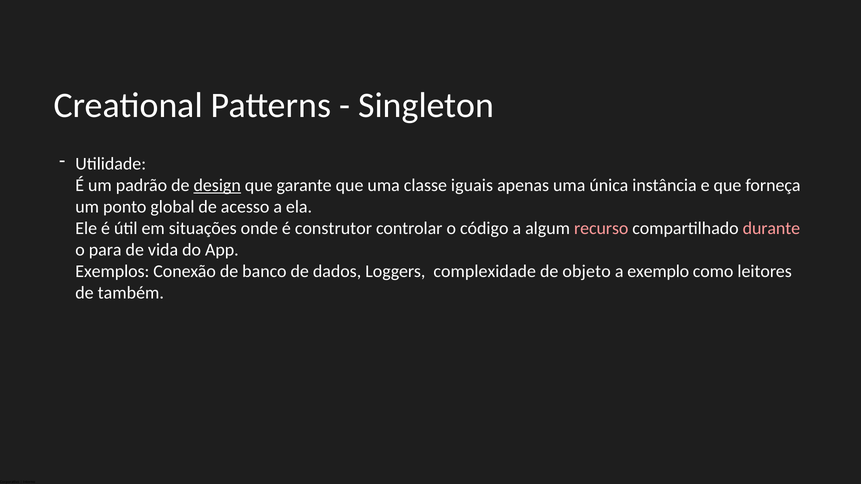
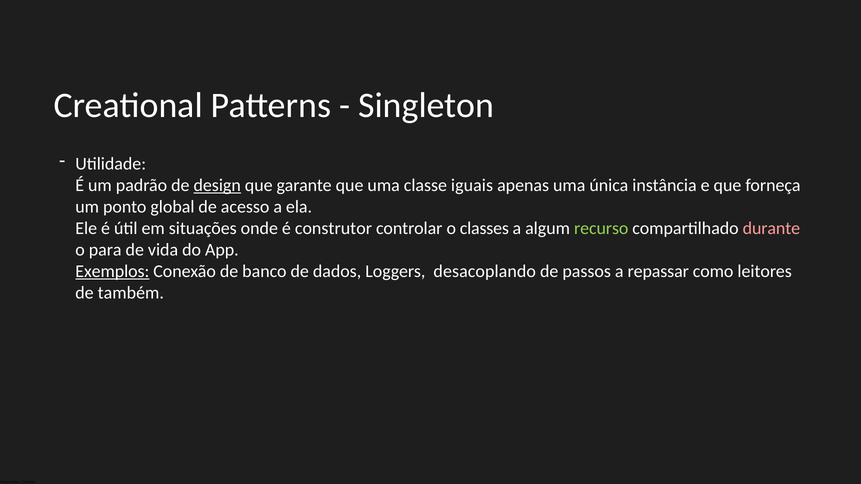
código: código -> classes (484, 228)
recurso colour: pink -> light green (601, 228)
Exemplos underline: none -> present (112, 271)
complexidade: complexidade -> desacoplando (485, 271)
objeto: objeto -> passos (587, 271)
exemplo: exemplo -> repassar (658, 271)
